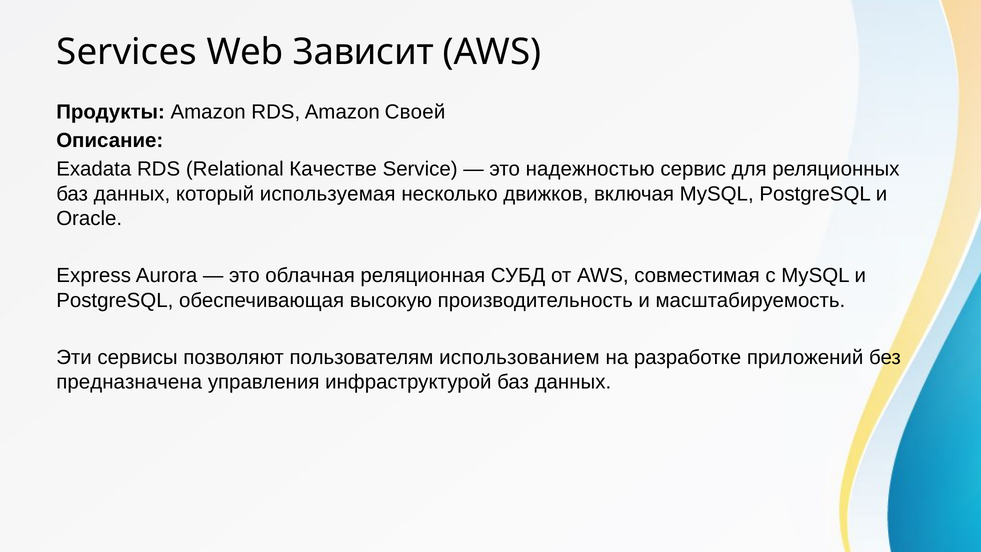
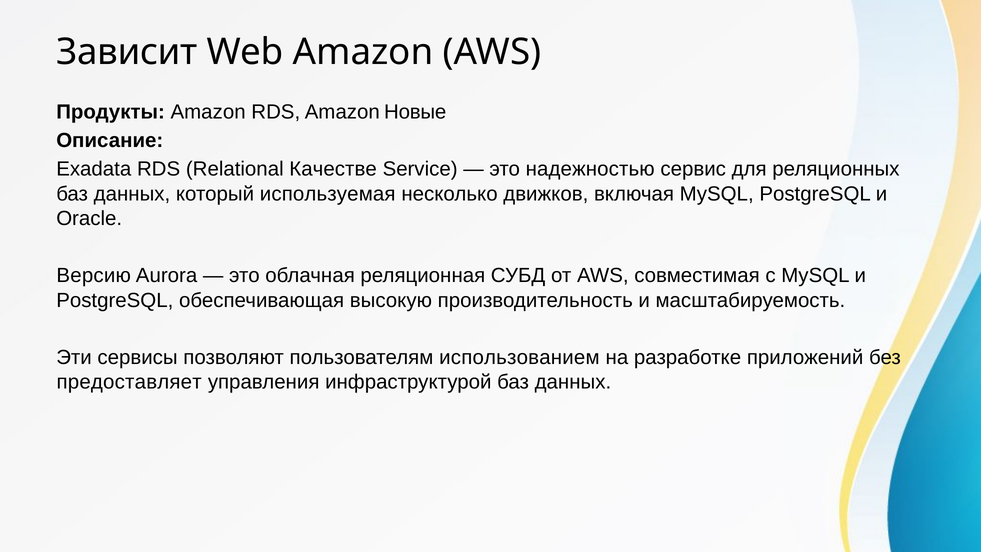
Services: Services -> Зависит (127, 52)
Web Зависит: Зависит -> Amazon (363, 52)
Своей: Своей -> Новые (415, 112)
Express: Express -> Версию (94, 276)
предназначена: предназначена -> предоставляет (129, 382)
